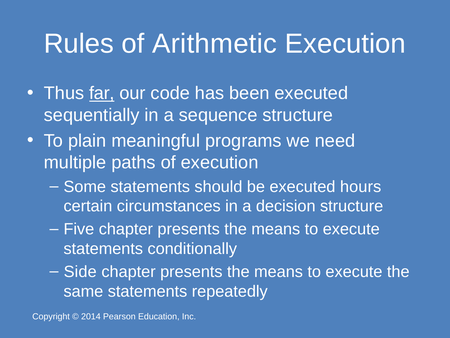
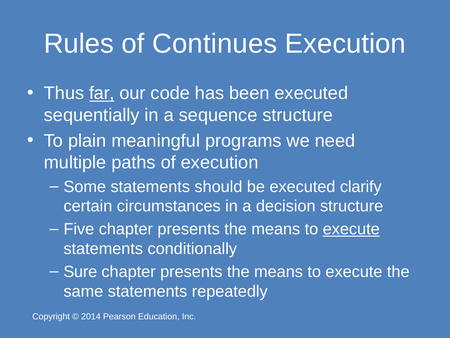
Arithmetic: Arithmetic -> Continues (215, 44)
hours: hours -> clarify (361, 186)
execute underline: none -> present (351, 229)
Side: Side -> Sure (80, 271)
